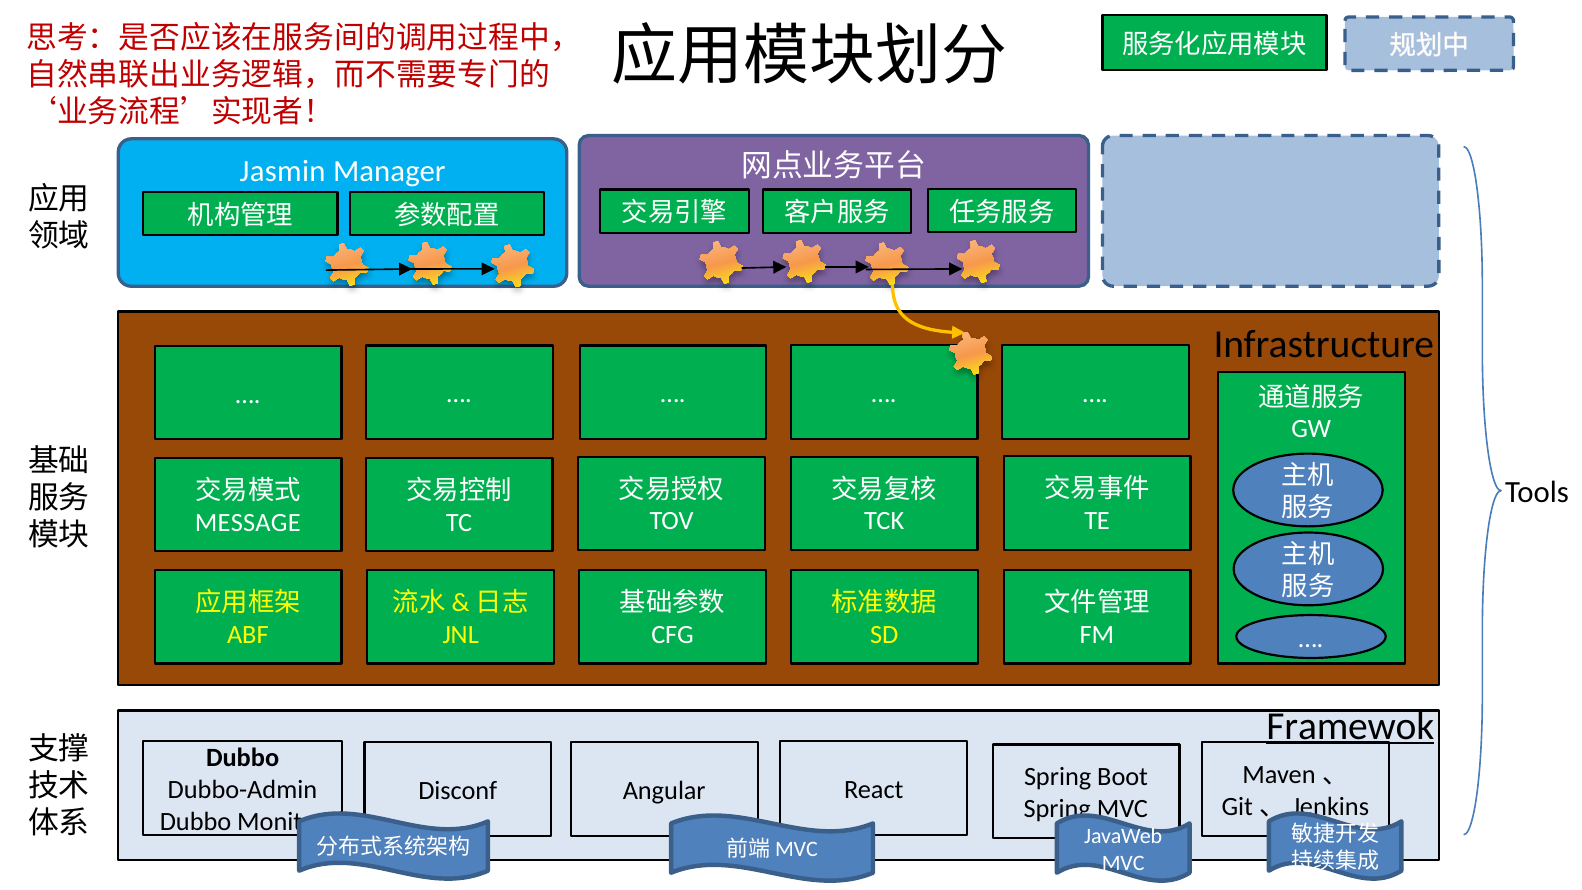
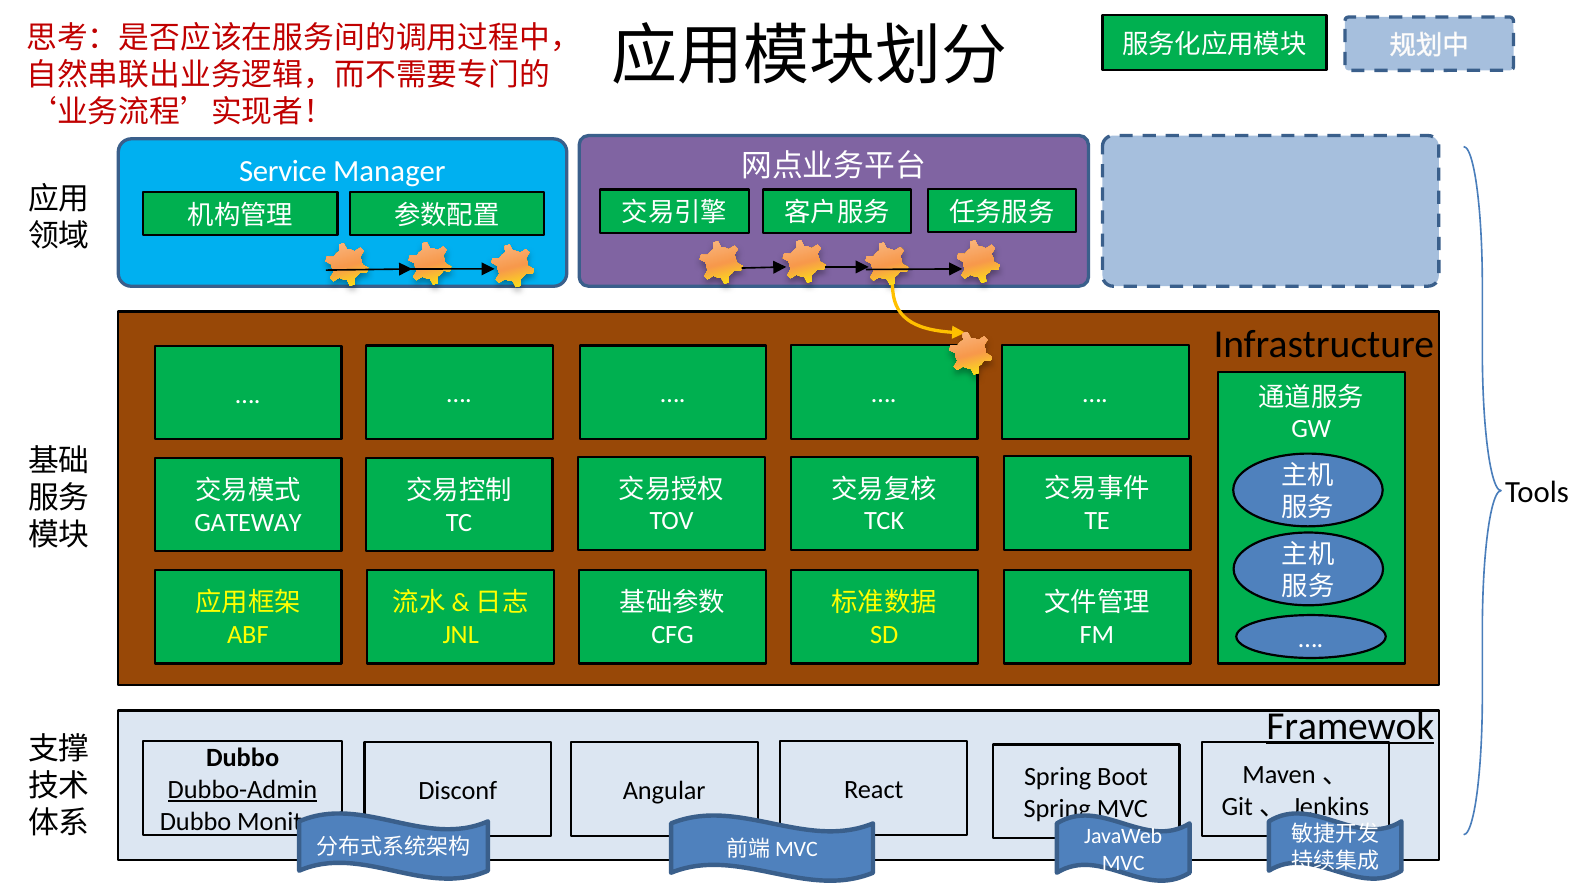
Jasmin: Jasmin -> Service (283, 171)
MESSAGE: MESSAGE -> GATEWAY (248, 522)
Dubbo-Admin underline: none -> present (242, 790)
